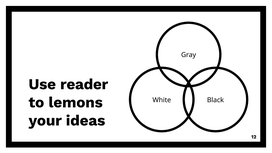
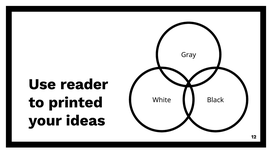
lemons: lemons -> printed (76, 102)
